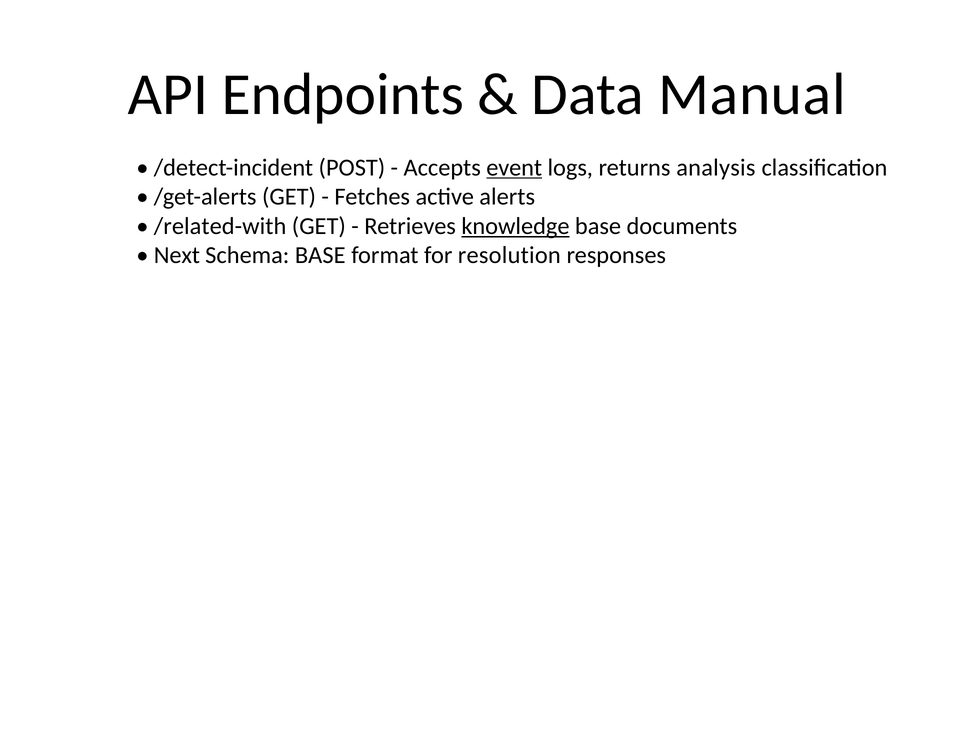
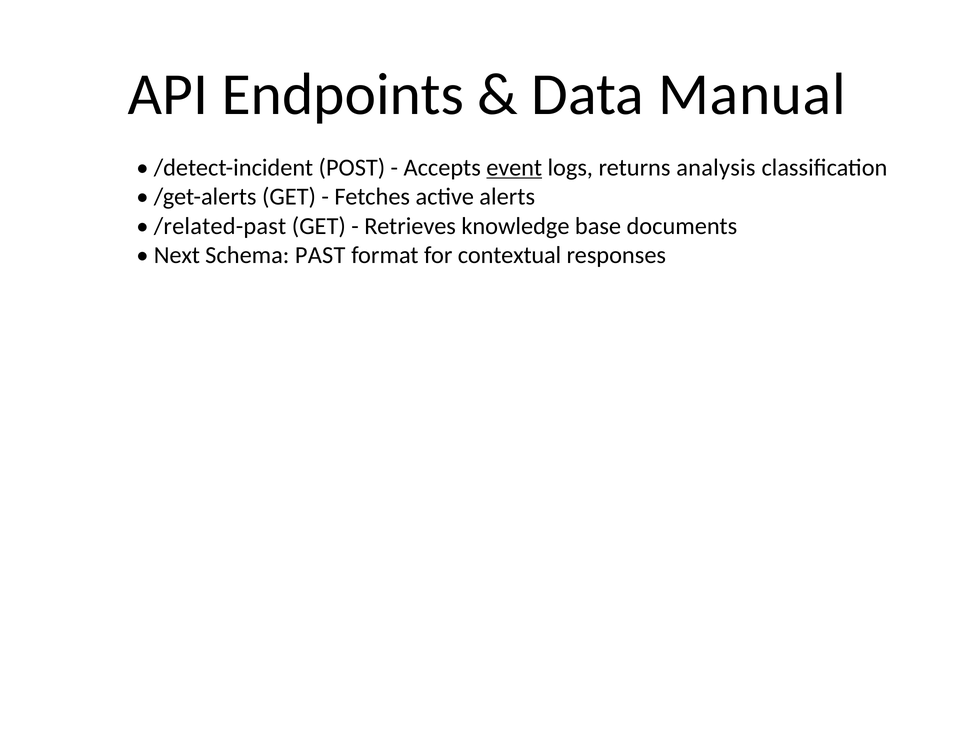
/related-with: /related-with -> /related-past (220, 226)
knowledge underline: present -> none (515, 226)
Schema BASE: BASE -> PAST (320, 255)
resolution: resolution -> contextual (510, 255)
